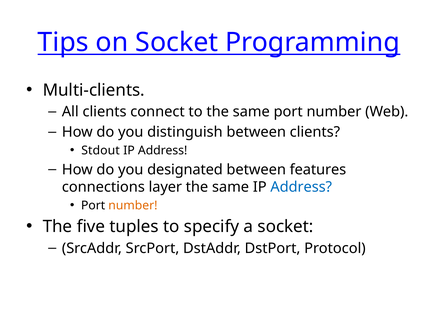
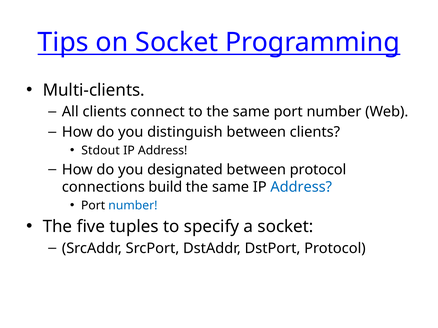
between features: features -> protocol (318, 170)
layer: layer -> build (165, 187)
number colour: orange -> blue (133, 206)
